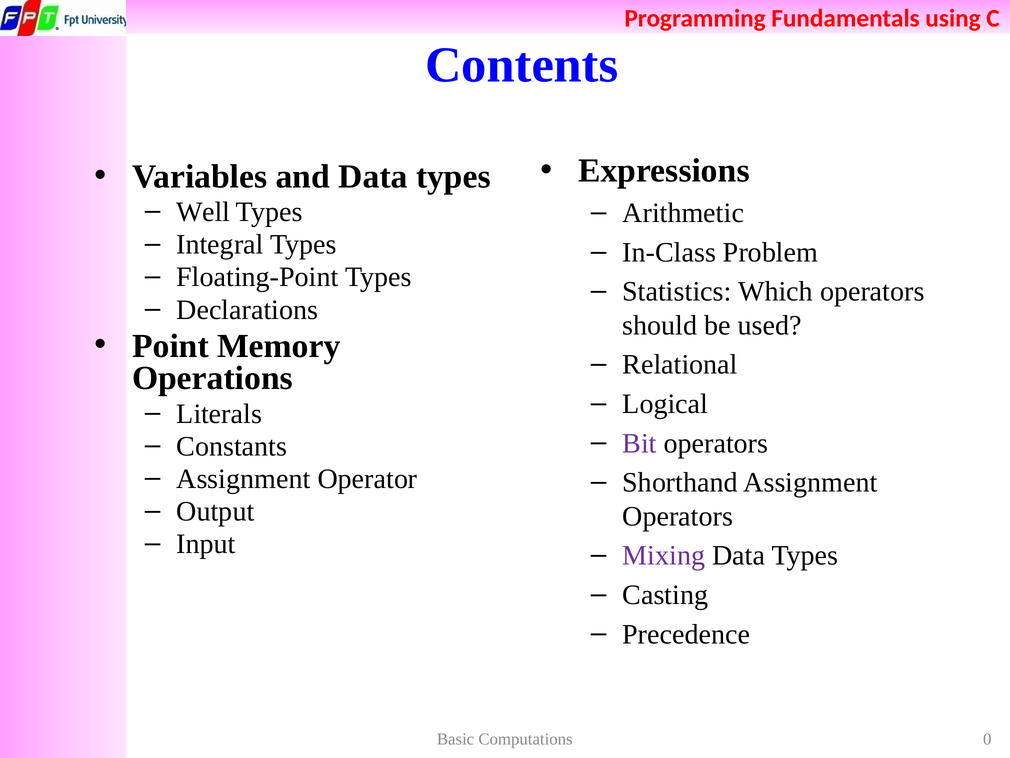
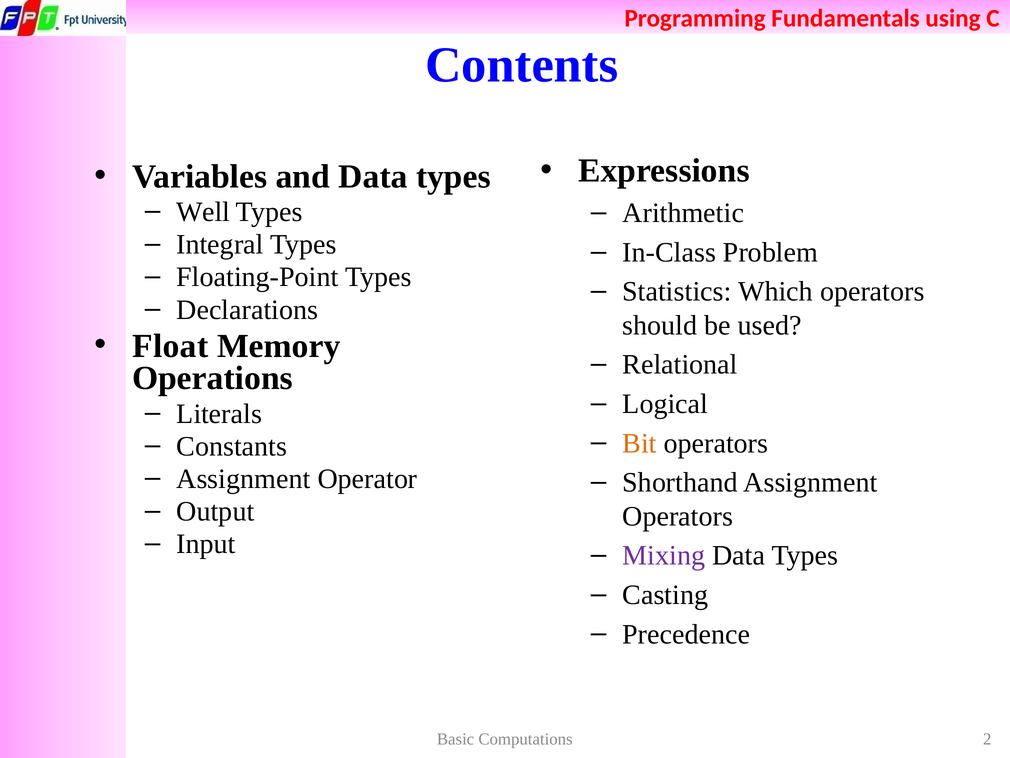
Point: Point -> Float (170, 346)
Bit colour: purple -> orange (640, 443)
0: 0 -> 2 (987, 738)
